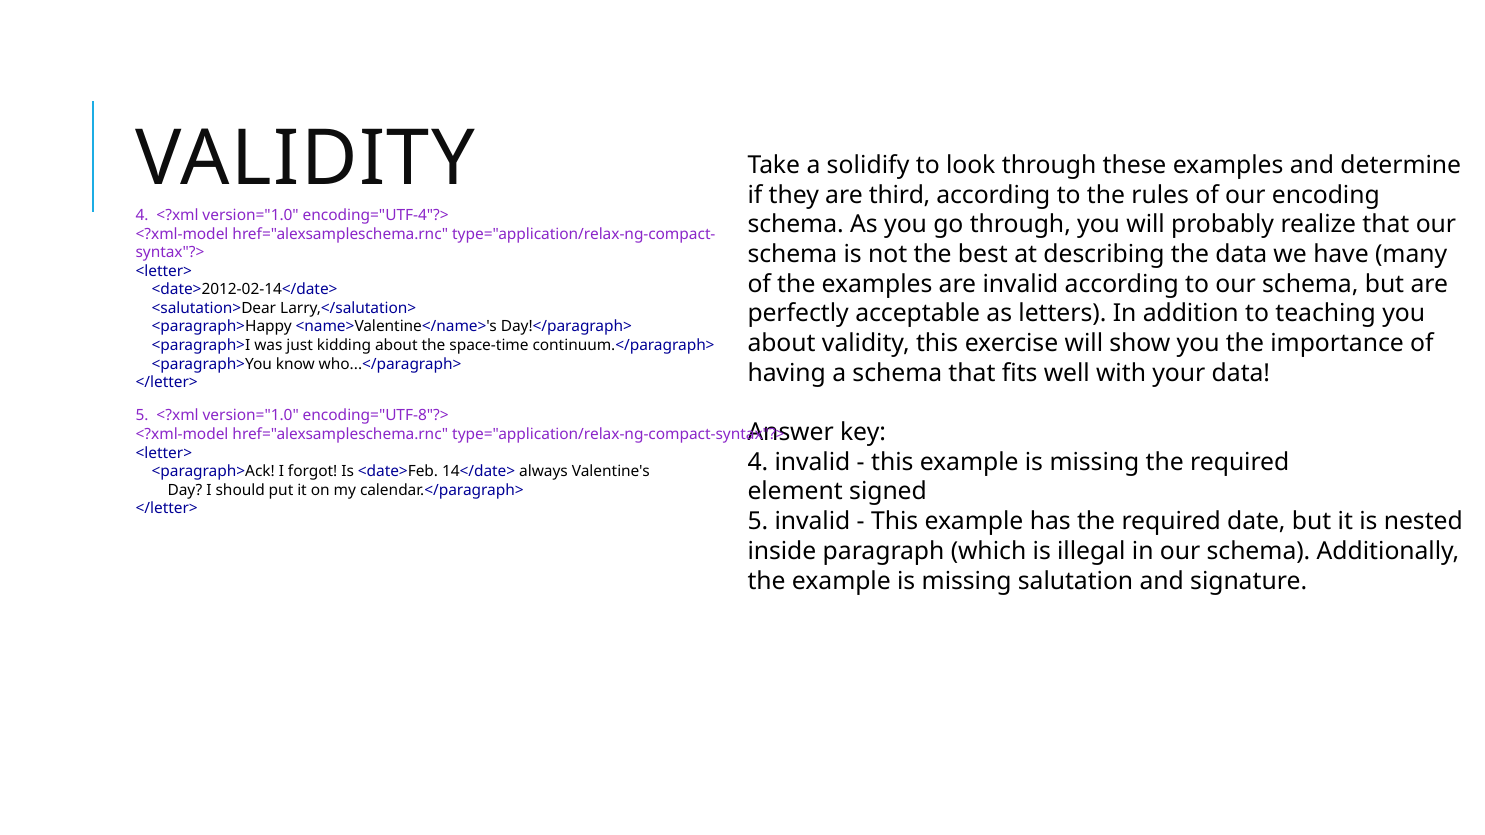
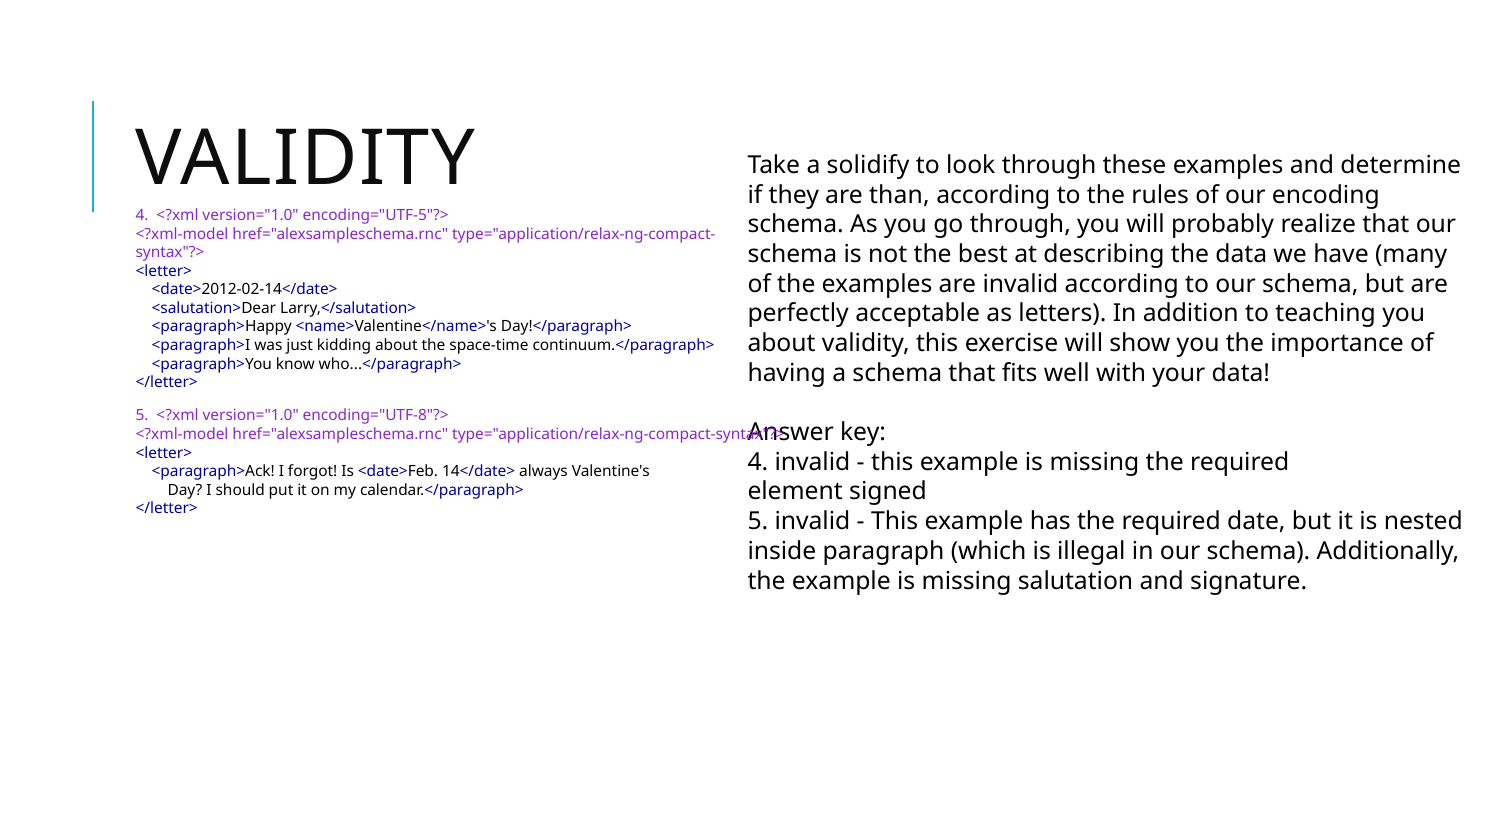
third: third -> than (899, 195)
encoding="UTF-4"?>: encoding="UTF-4"?> -> encoding="UTF-5"?> (376, 215)
